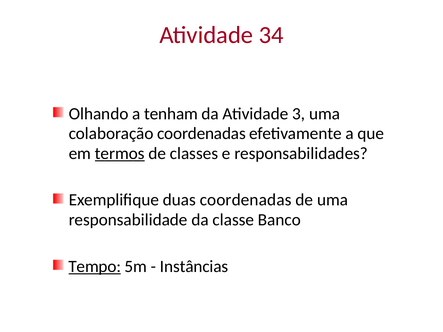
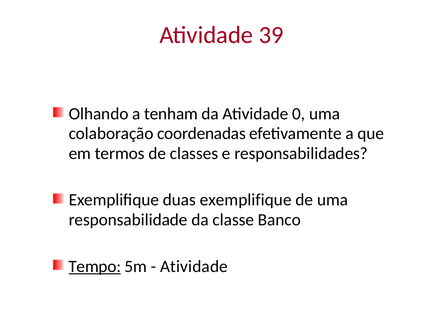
34: 34 -> 39 (271, 35)
3: 3 -> 0 (299, 114)
termos underline: present -> none (120, 154)
duas coordenadas: coordenadas -> exemplifique (246, 200)
Instâncias: Instâncias -> Atividade (194, 267)
